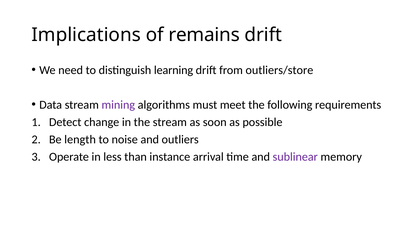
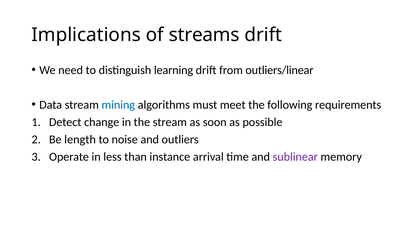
remains: remains -> streams (204, 35)
outliers/store: outliers/store -> outliers/linear (280, 70)
mining colour: purple -> blue (118, 105)
